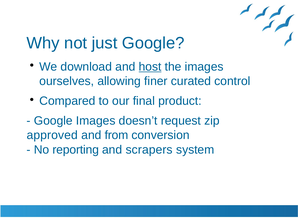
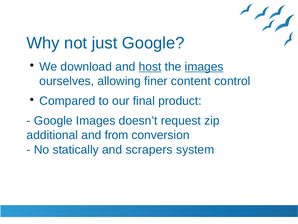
images underline: none -> present (204, 67)
curated: curated -> content (191, 81)
approved: approved -> additional (52, 135)
reporting: reporting -> statically (76, 149)
